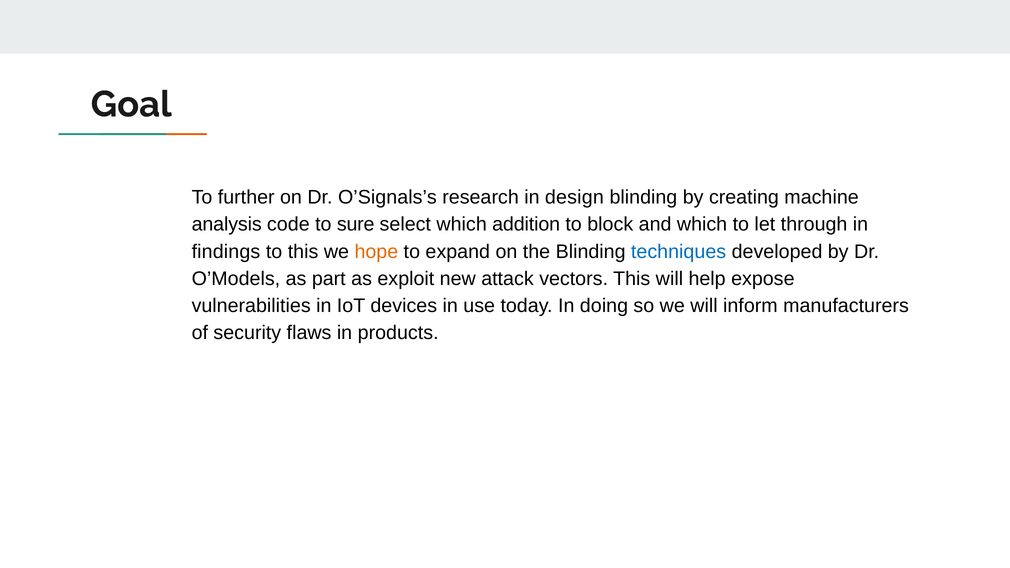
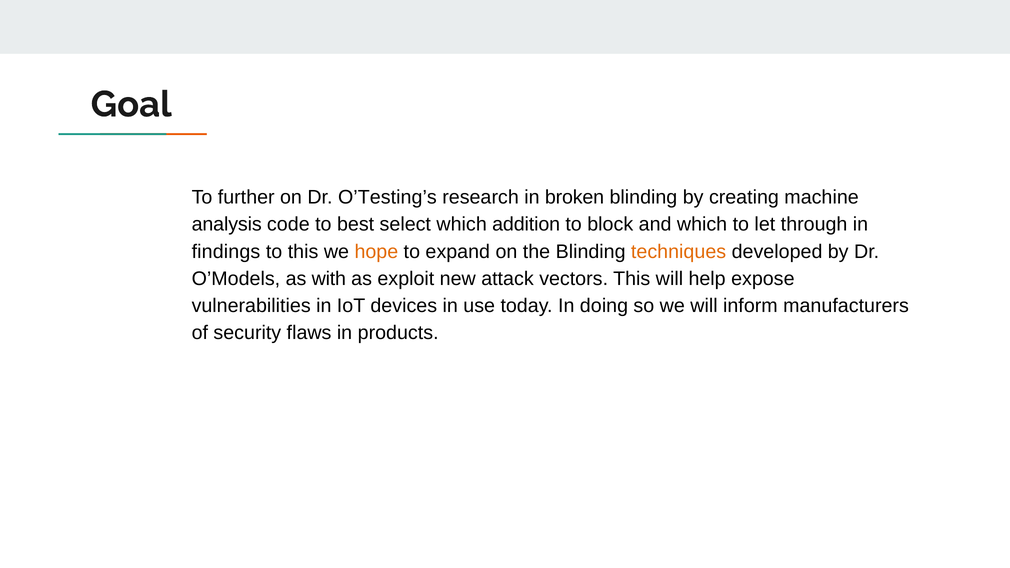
O’Signals’s: O’Signals’s -> O’Testing’s (387, 197)
design: design -> broken (575, 197)
sure: sure -> best (356, 225)
techniques colour: blue -> orange (679, 252)
part: part -> with (329, 279)
